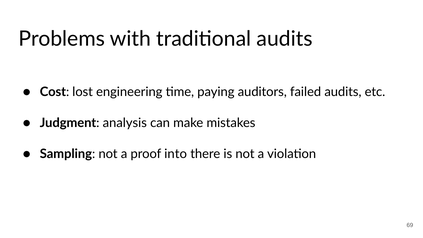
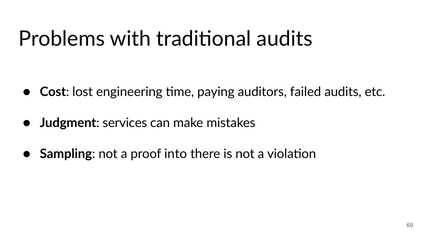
analysis: analysis -> services (125, 123)
